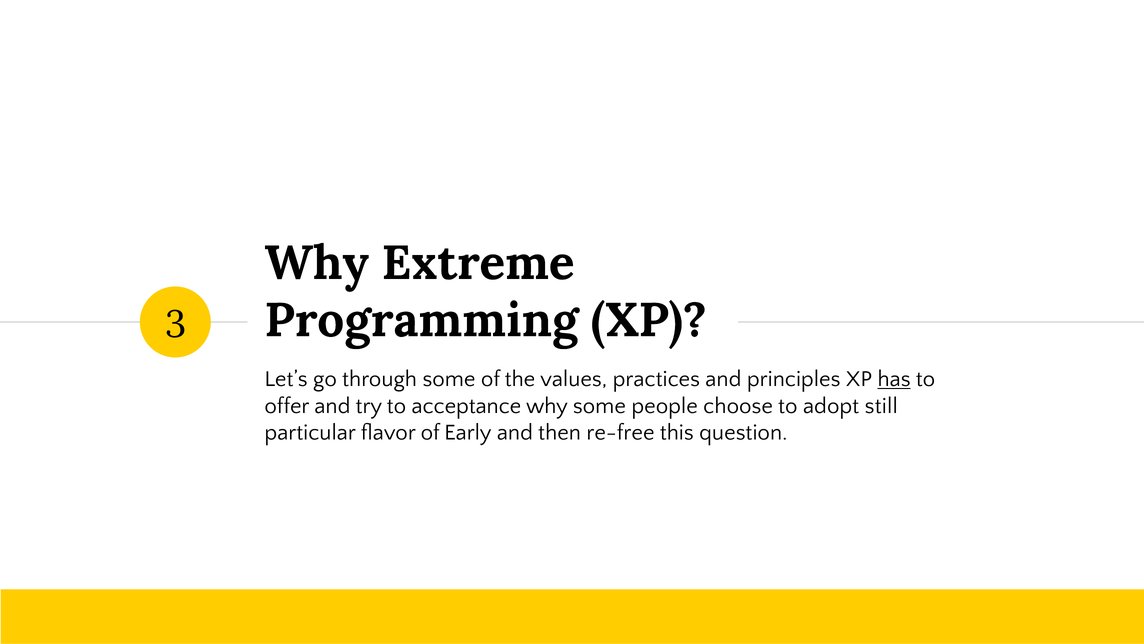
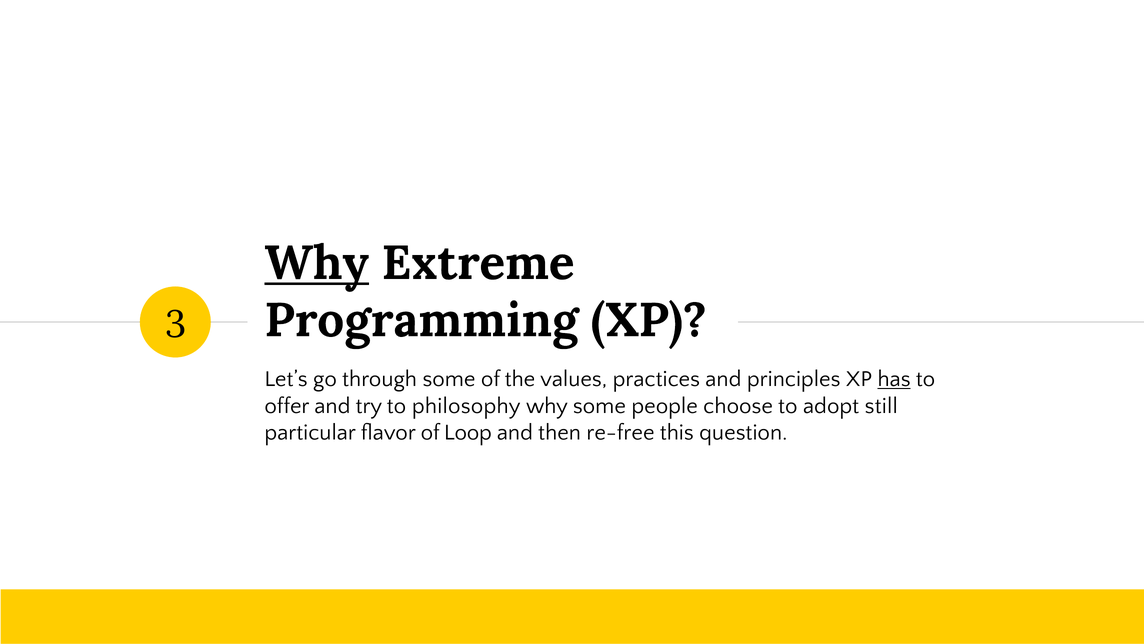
Why underline: none -> present (317, 263)
acceptance: acceptance -> philosophy (466, 405)
Early: Early -> Loop (468, 432)
